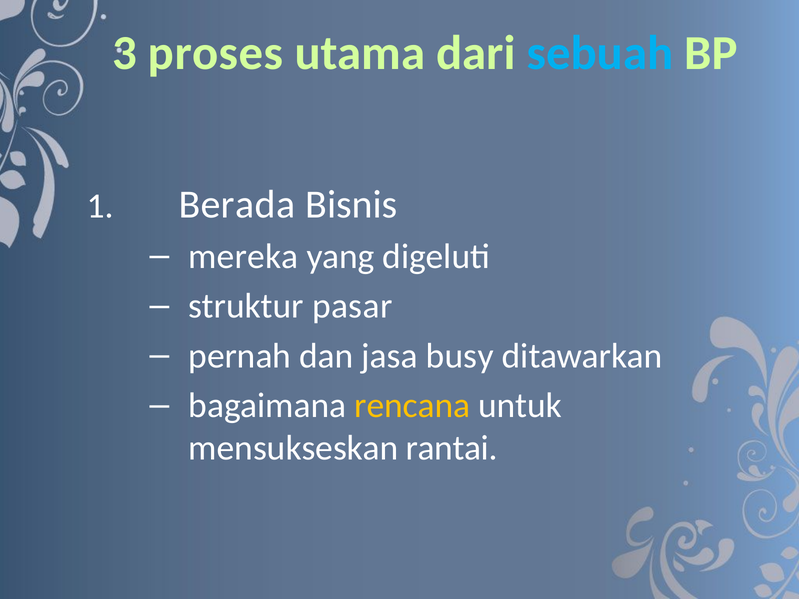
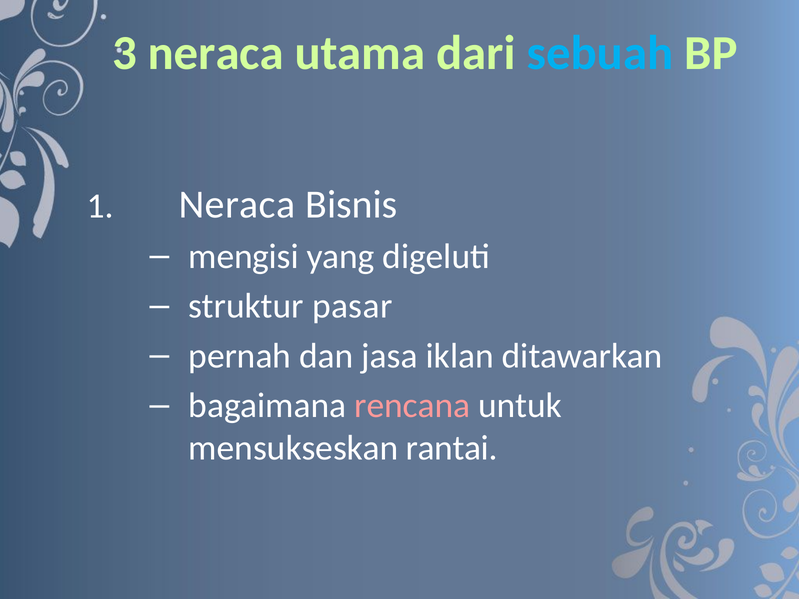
3 proses: proses -> neraca (216, 53)
Berada: Berada -> Neraca (237, 205)
mereka: mereka -> mengisi (244, 257)
busy: busy -> iklan (460, 356)
rencana colour: yellow -> pink (412, 406)
